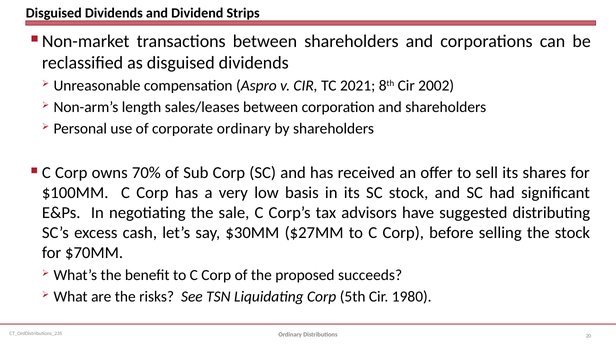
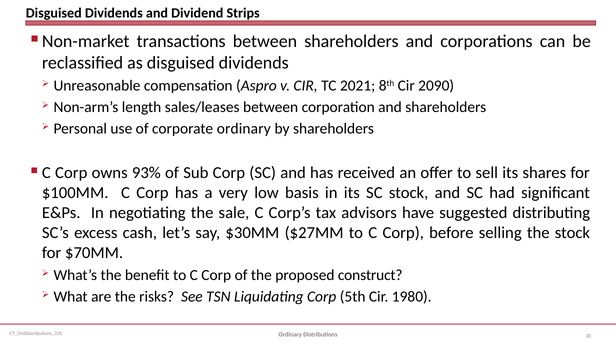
2002: 2002 -> 2090 (436, 86)
70%: 70% -> 93% (146, 173)
succeeds: succeeds -> construct (370, 275)
